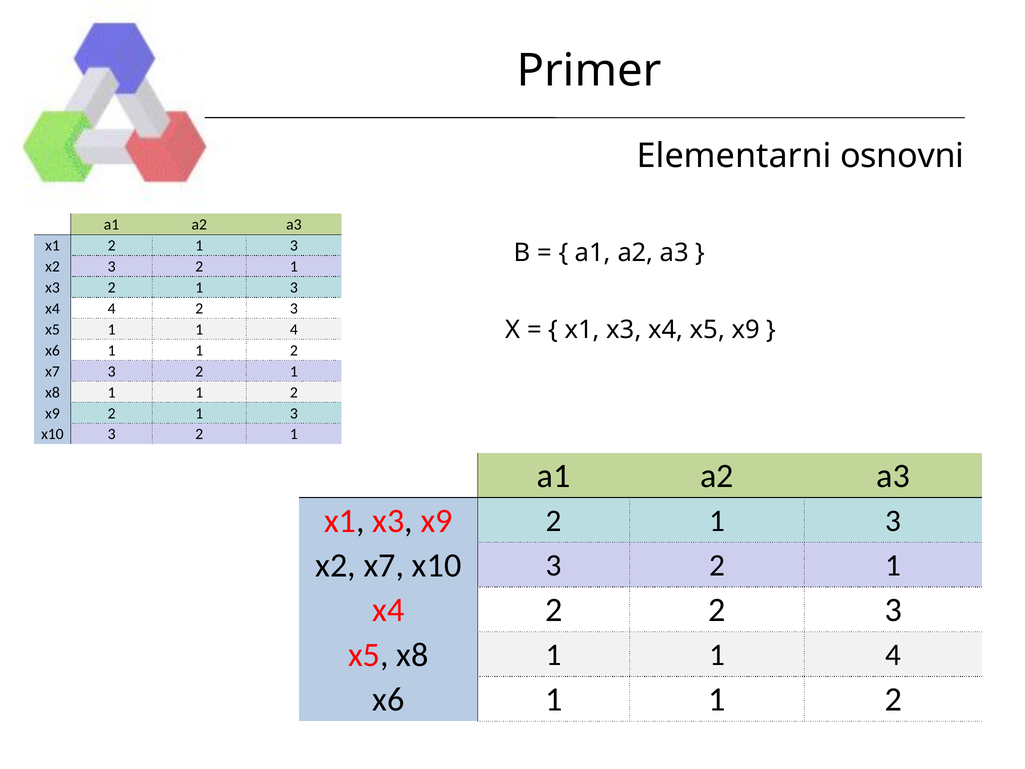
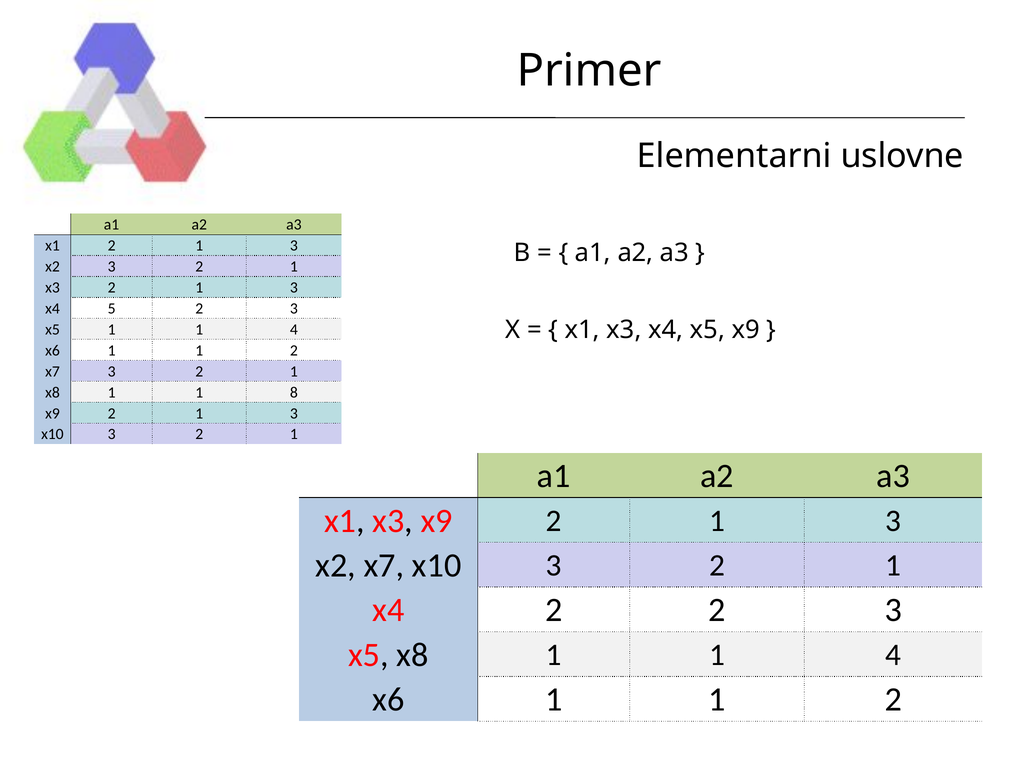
osnovni: osnovni -> uslovne (902, 156)
x4 4: 4 -> 5 (112, 309)
x8 1 1 2: 2 -> 8 (294, 392)
